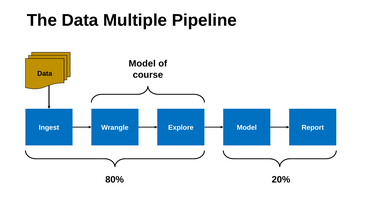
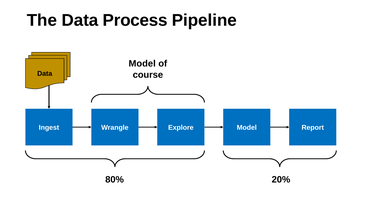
Multiple: Multiple -> Process (135, 20)
